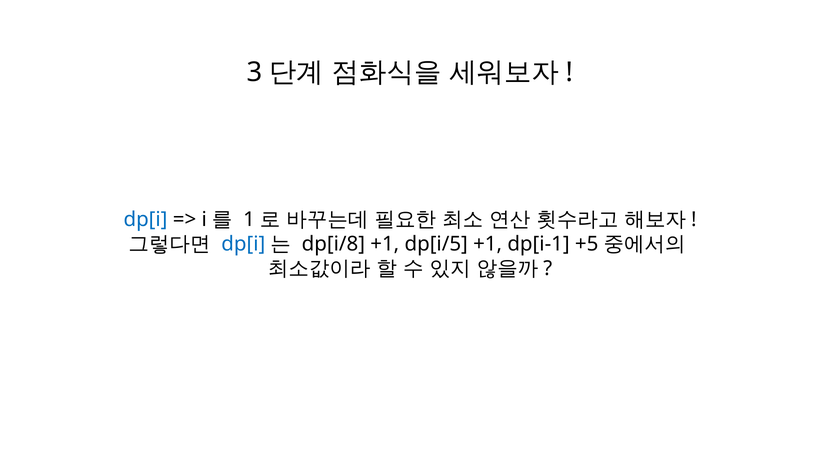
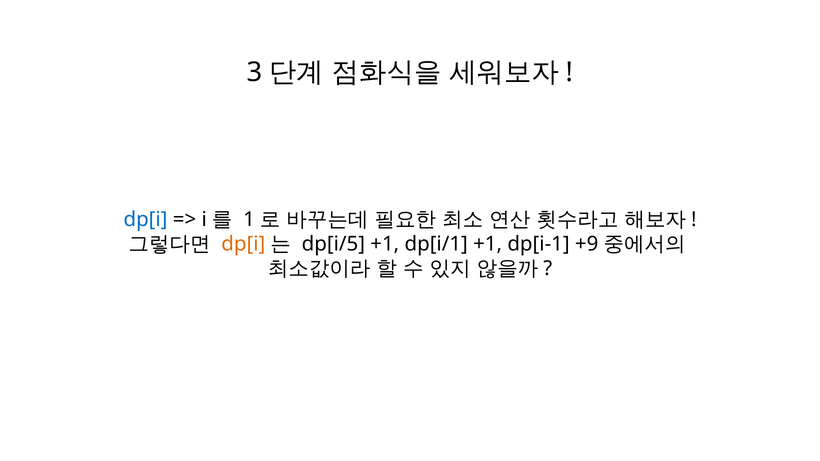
dp[i colour: blue -> orange (243, 244)
dp[i/8: dp[i/8 -> dp[i/5 (333, 244)
dp[i/5: dp[i/5 -> dp[i/1 (436, 244)
+5: +5 -> +9 (587, 244)
